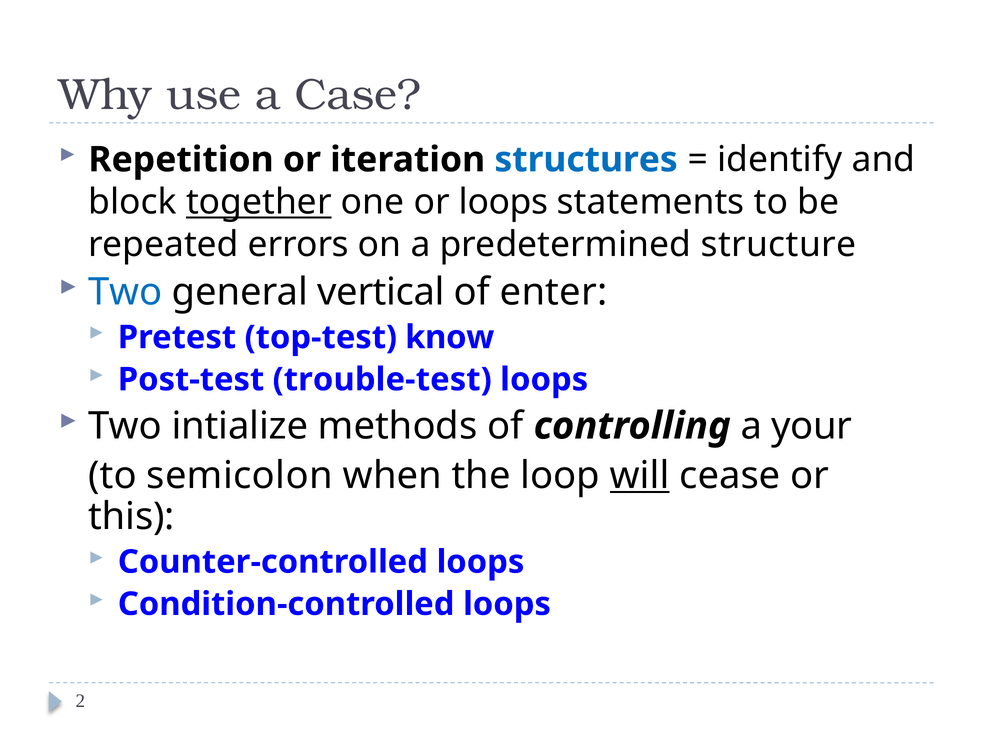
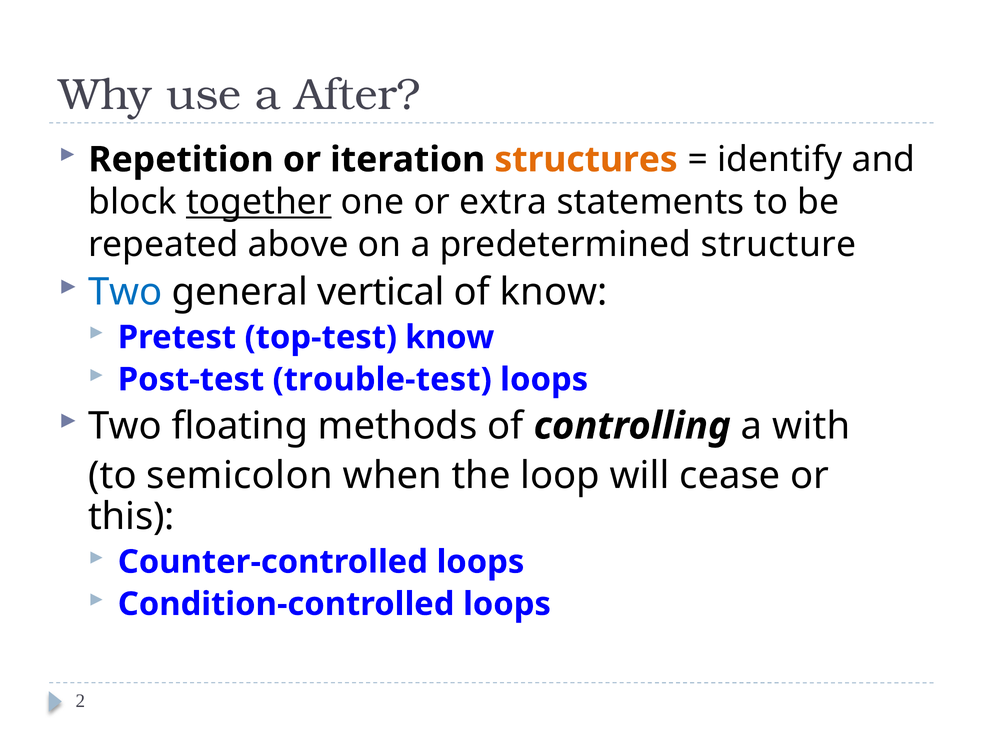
Case: Case -> After (357, 95)
structures colour: blue -> orange (586, 160)
or loops: loops -> extra (503, 202)
errors: errors -> above (298, 245)
of enter: enter -> know (554, 292)
intialize: intialize -> floating (240, 426)
your: your -> with (811, 426)
will underline: present -> none (640, 476)
